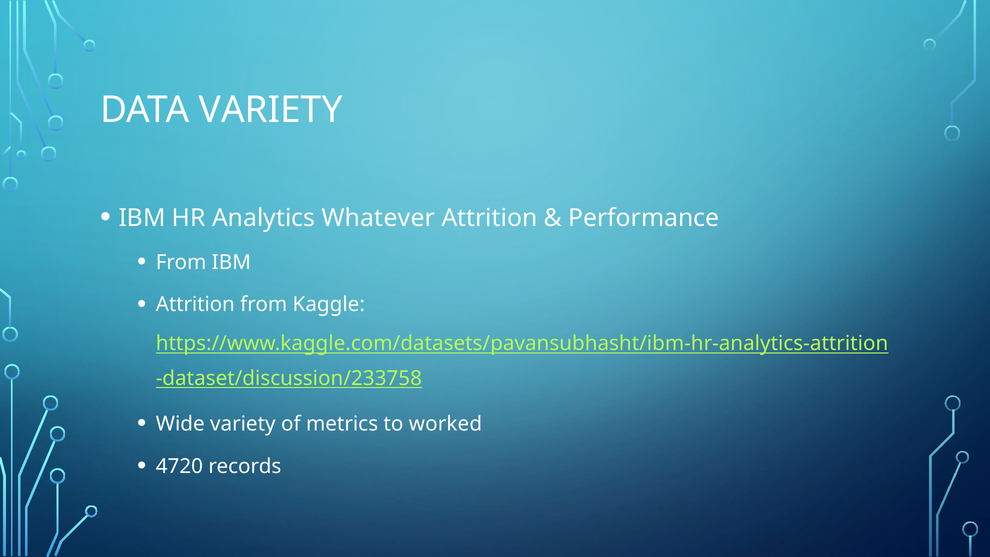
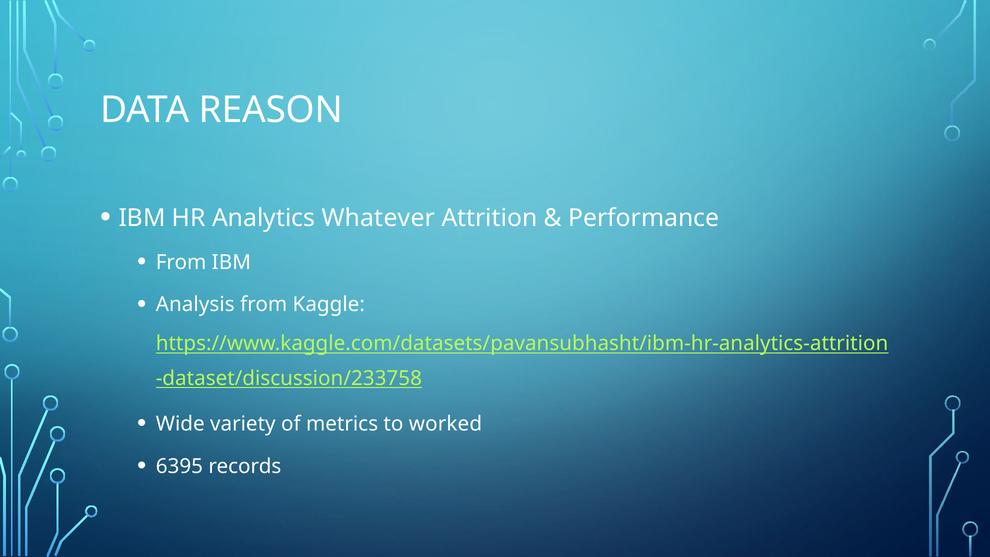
DATA VARIETY: VARIETY -> REASON (271, 110)
Attrition: Attrition -> Analysis (195, 305)
4720: 4720 -> 6395 (179, 466)
